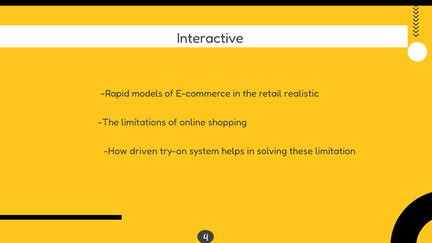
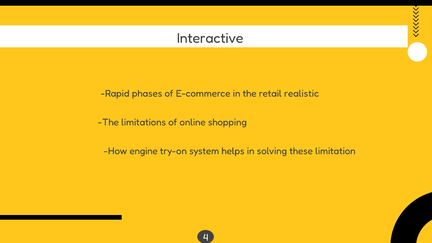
models: models -> phases (147, 93)
driven: driven -> engine (144, 151)
